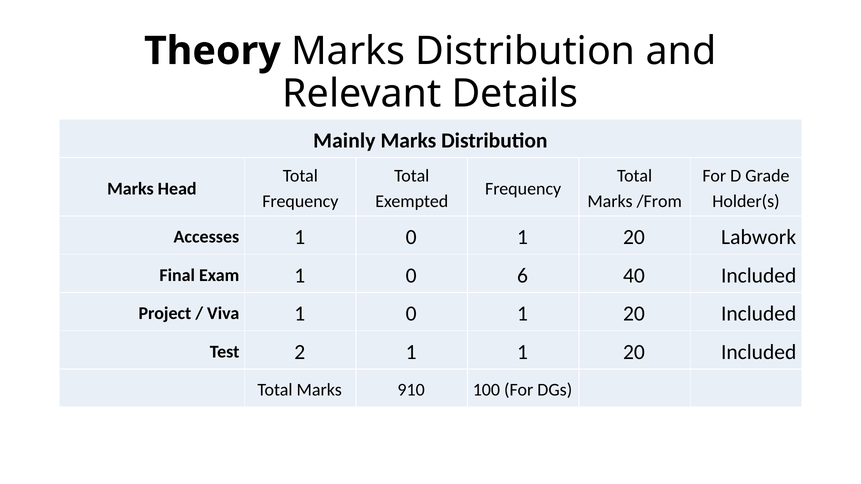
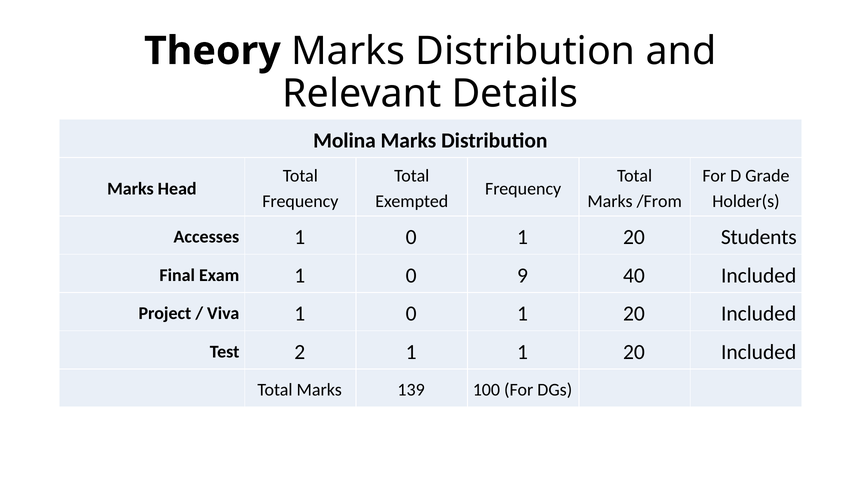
Mainly: Mainly -> Molina (344, 141)
Labwork: Labwork -> Students (759, 237)
6: 6 -> 9 (523, 276)
910: 910 -> 139 (411, 390)
